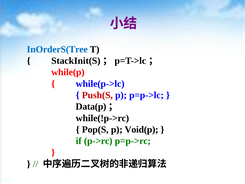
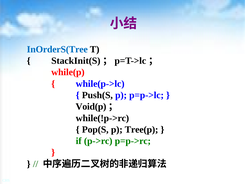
Push(S colour: red -> black (97, 95)
Data(p: Data(p -> Void(p (91, 106)
Void(p: Void(p -> Tree(p (142, 129)
